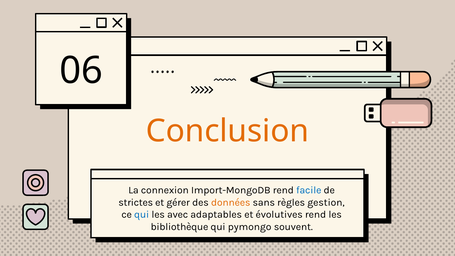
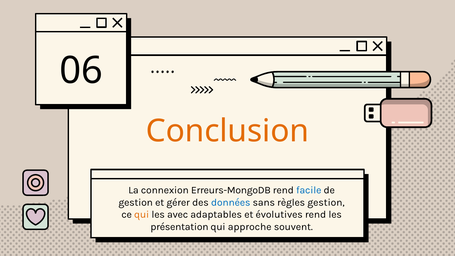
Import-MongoDB: Import-MongoDB -> Erreurs-MongoDB (231, 190)
strictes: strictes -> gestion (136, 202)
données colour: orange -> blue (231, 202)
qui colour: blue -> orange (142, 215)
bibliothèque: bibliothèque -> présentation (179, 227)
pymongo: pymongo -> approche (250, 227)
